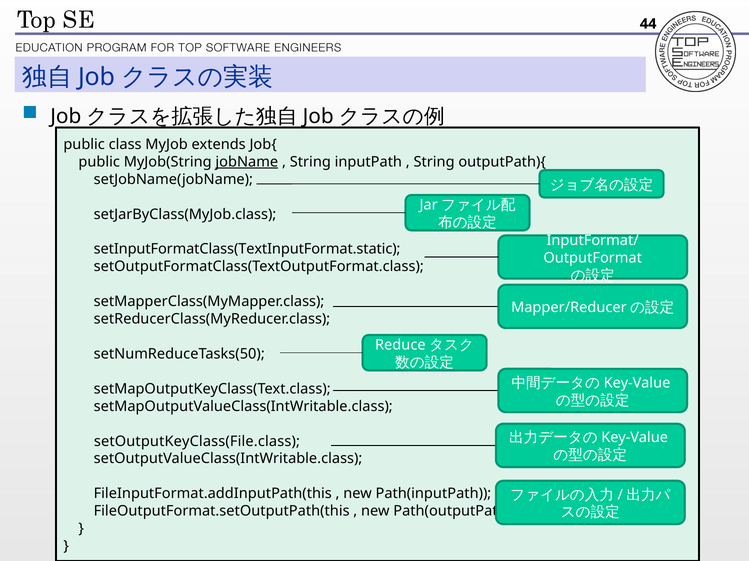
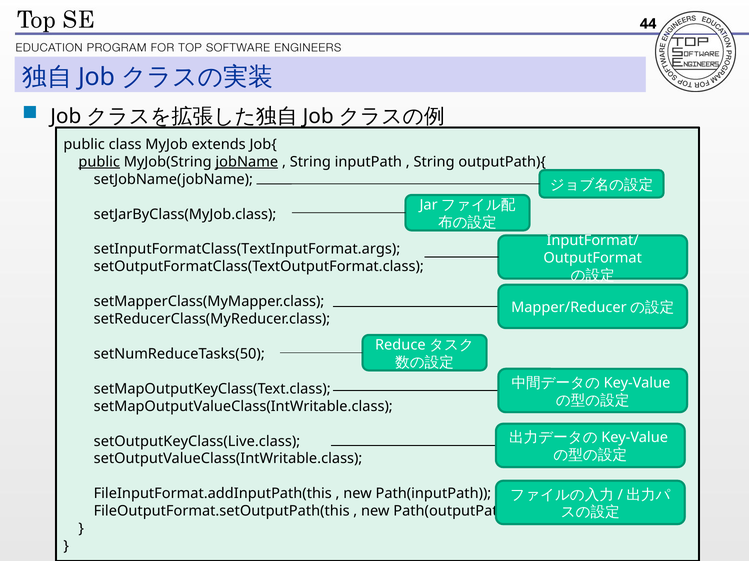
public underline: none -> present (99, 162)
setInputFormatClass(TextInputFormat.static: setInputFormatClass(TextInputFormat.static -> setInputFormatClass(TextInputFormat.args (247, 249)
setOutputKeyClass(File.class: setOutputKeyClass(File.class -> setOutputKeyClass(Live.class (197, 442)
